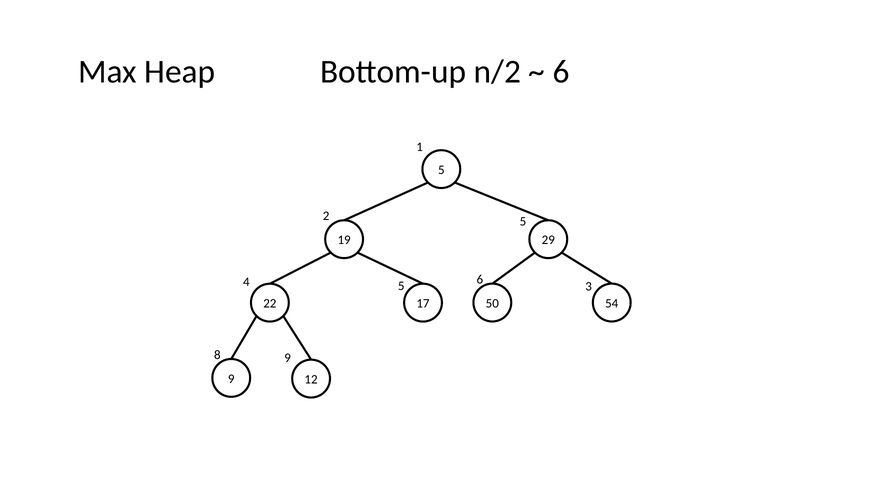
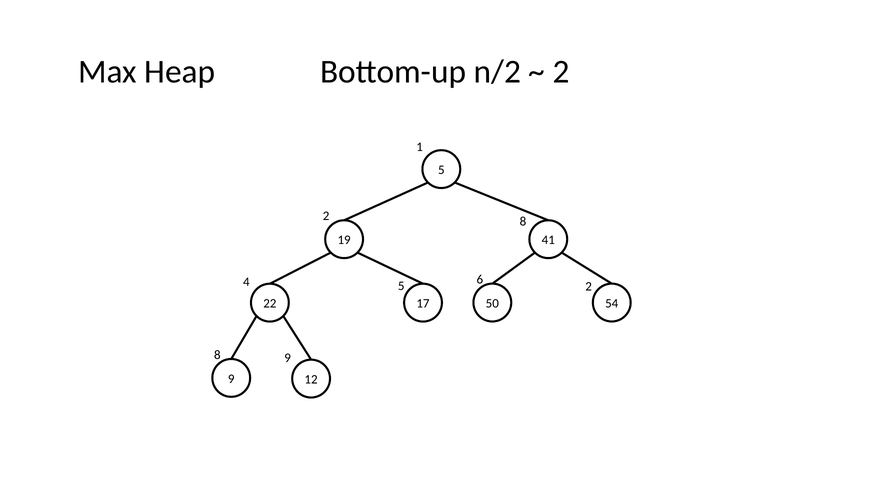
6: 6 -> 2 (561, 72)
2 5: 5 -> 8 (523, 222)
29: 29 -> 41 (548, 240)
5 3: 3 -> 2 (589, 286)
